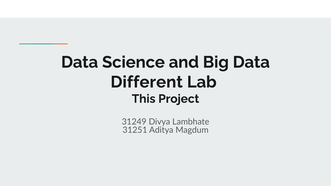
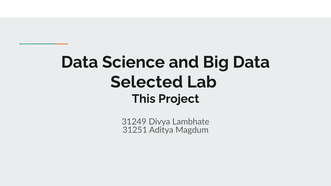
Different: Different -> Selected (147, 82)
